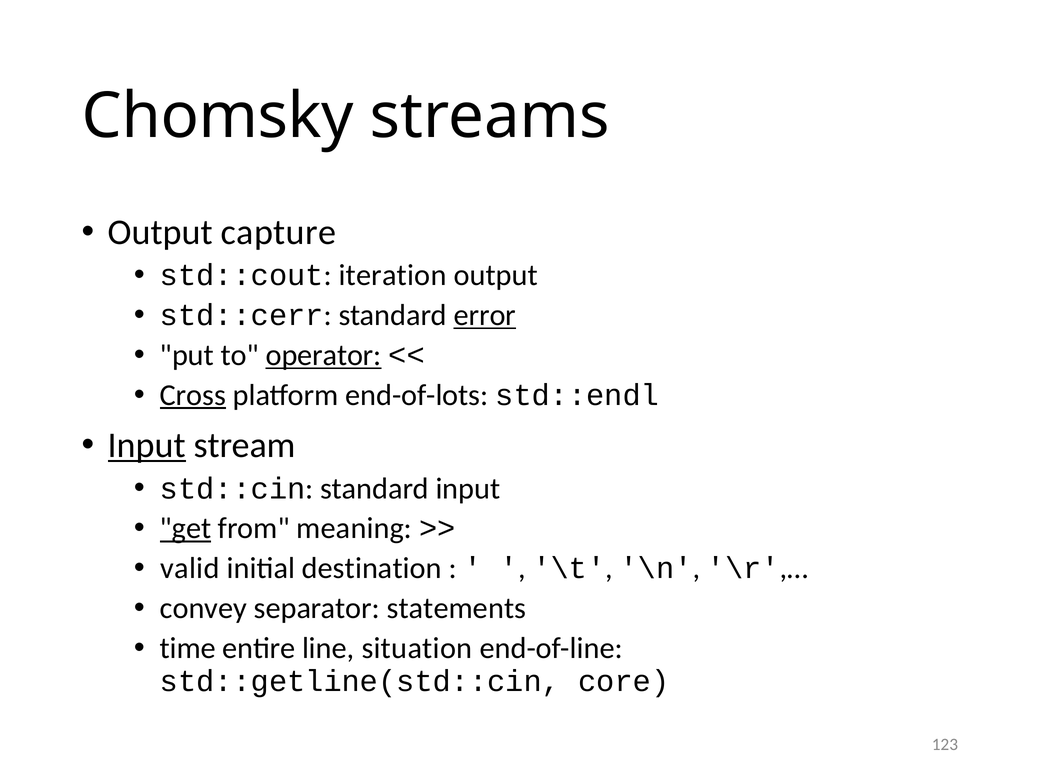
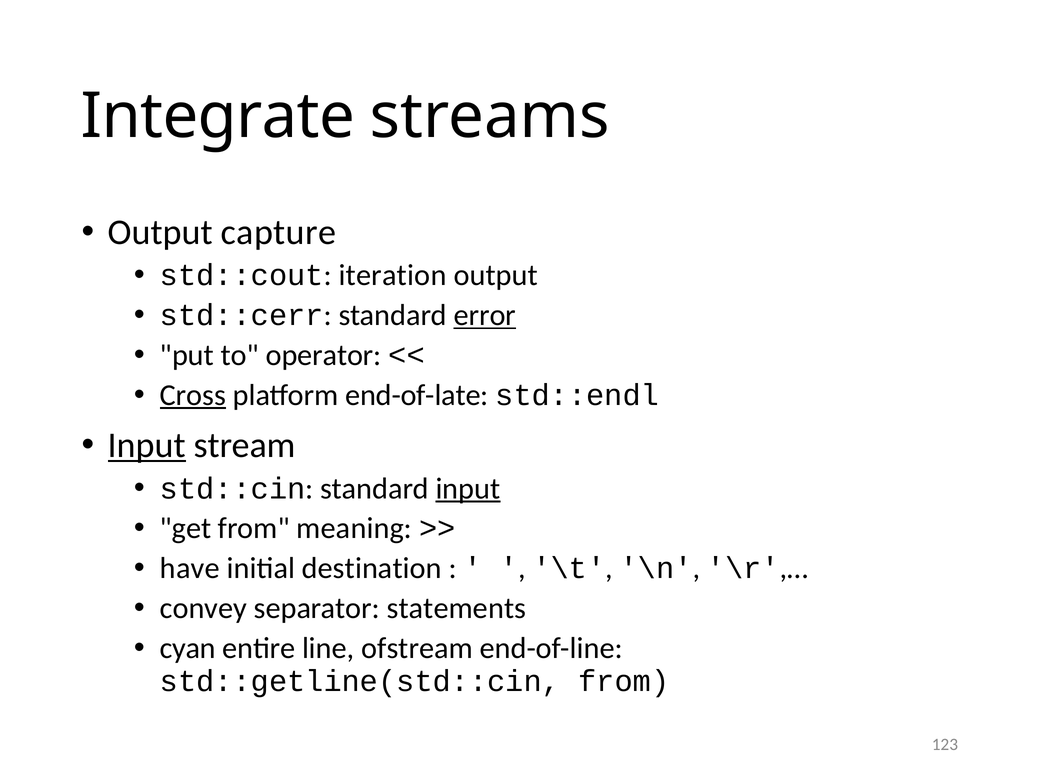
Chomsky: Chomsky -> Integrate (218, 116)
operator underline: present -> none (324, 355)
end-of-lots: end-of-lots -> end-of-late (417, 395)
input underline: none -> present (468, 488)
get underline: present -> none (186, 528)
valid: valid -> have (190, 568)
time: time -> cyan (188, 648)
situation: situation -> ofstream (417, 648)
std::getline(std::cin core: core -> from (624, 681)
